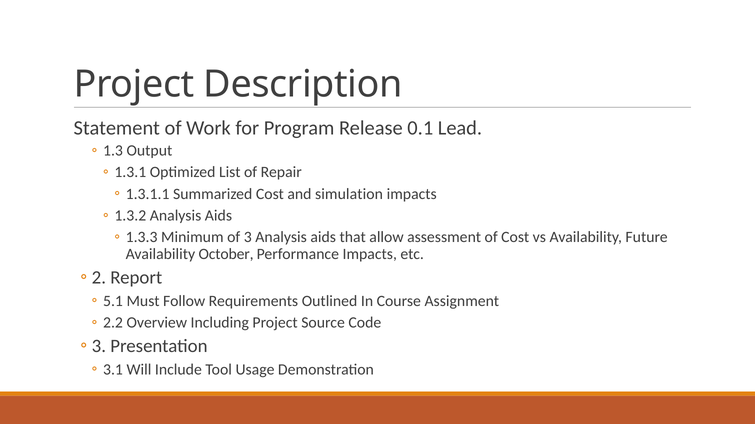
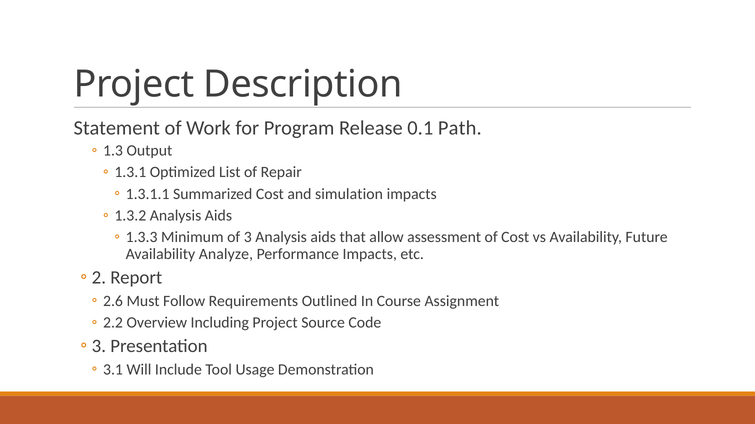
Lead: Lead -> Path (460, 128)
October: October -> Analyze (226, 255)
5.1: 5.1 -> 2.6 (113, 301)
